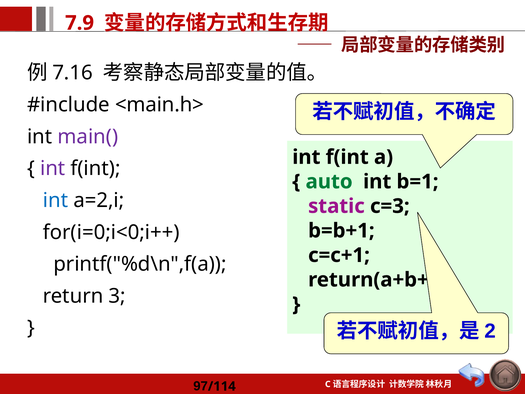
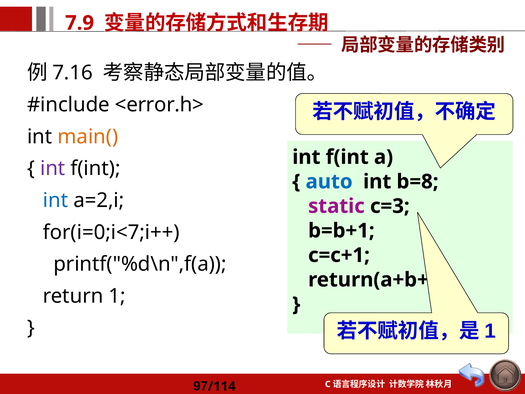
<main.h>: <main.h> -> <error.h> (159, 105)
main( colour: purple -> orange (88, 137)
auto colour: green -> blue (329, 182)
b=1: b=1 -> b=8 (418, 182)
for(i=0;i<0;i++: for(i=0;i<0;i++ -> for(i=0;i<7;i++ (111, 232)
return 3: 3 -> 1 (117, 296)
2: 2 -> 1 (490, 331)
